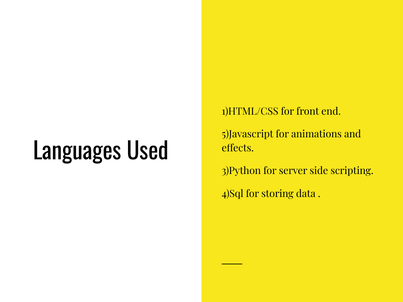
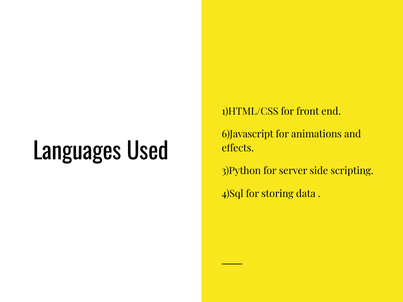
5)Javascript: 5)Javascript -> 6)Javascript (248, 134)
